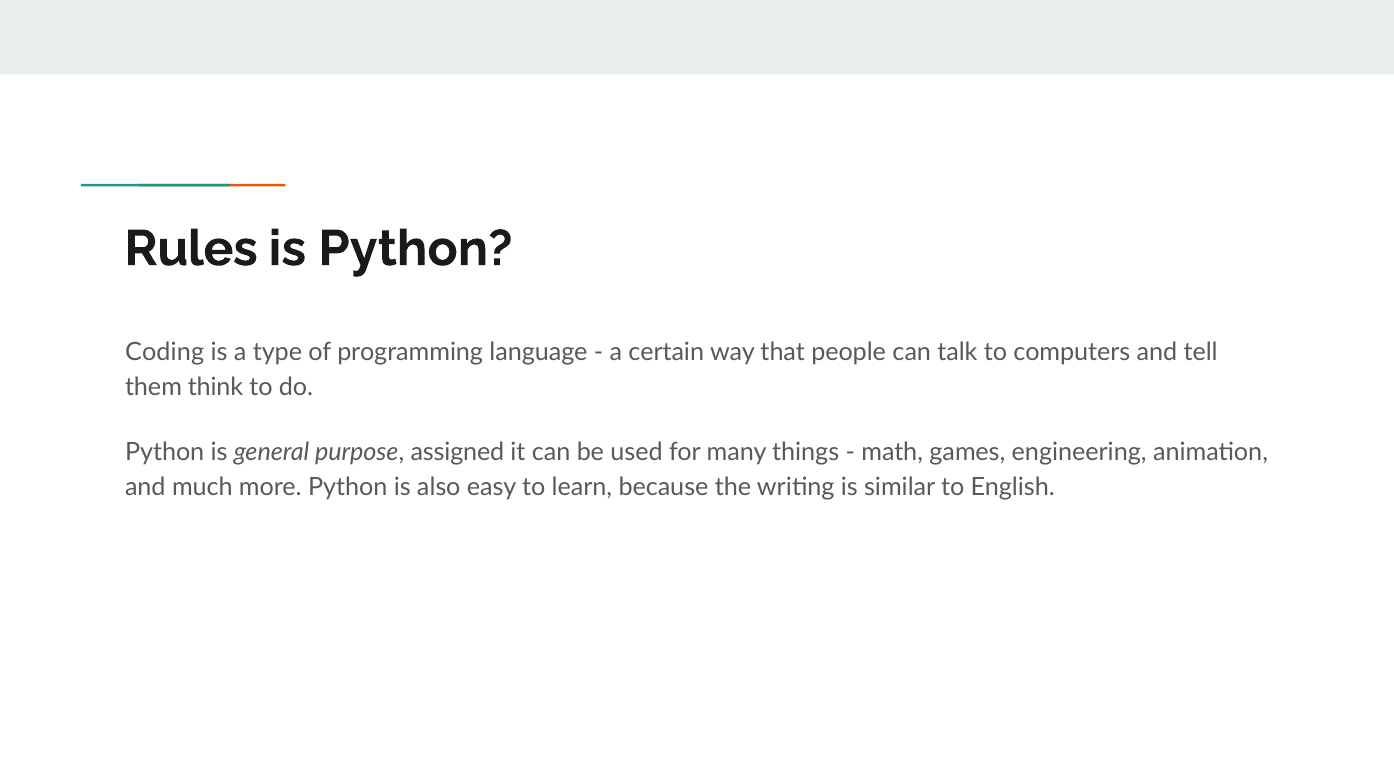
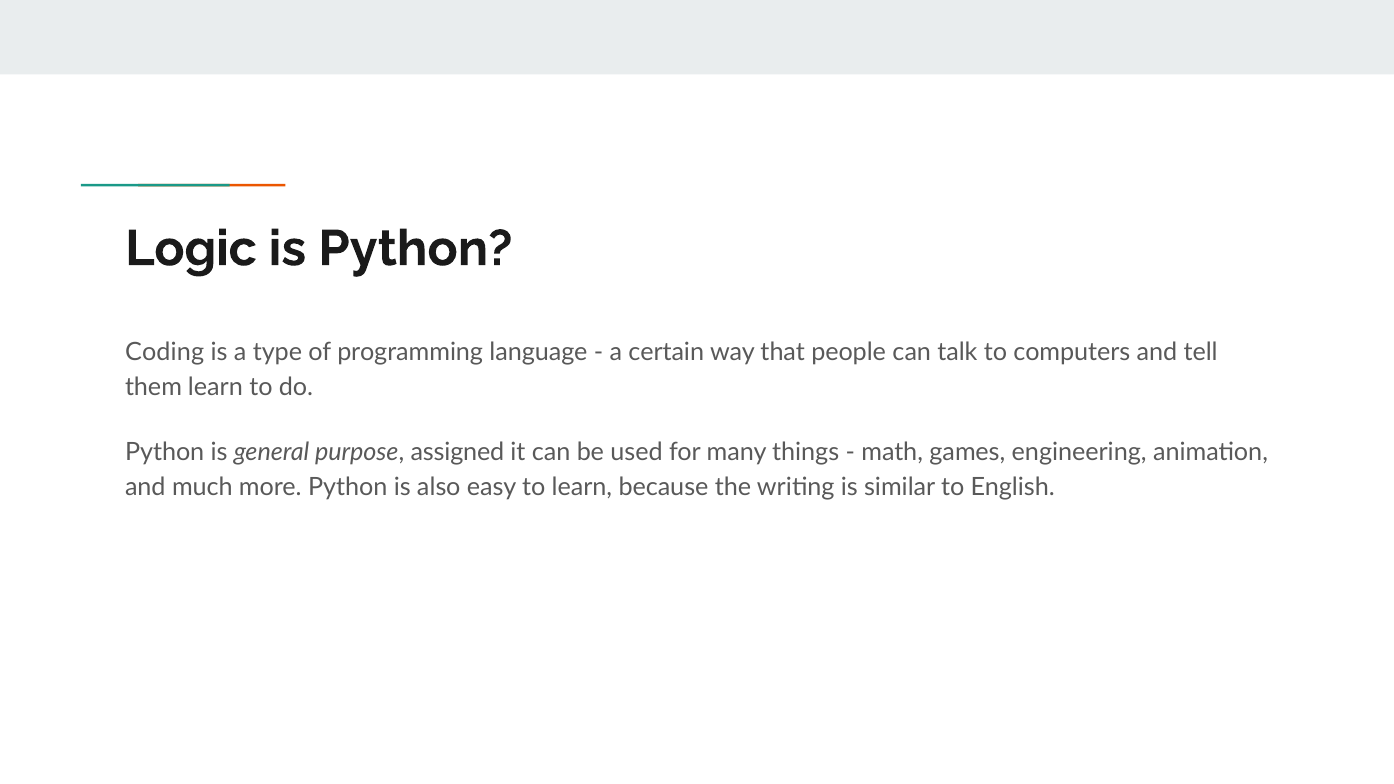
Rules: Rules -> Logic (191, 249)
them think: think -> learn (215, 387)
